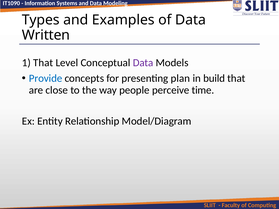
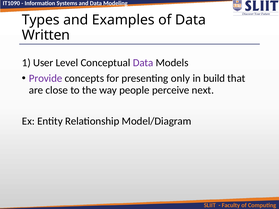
1 That: That -> User (43, 63)
Provide colour: blue -> purple (46, 78)
plan: plan -> only (180, 78)
time: time -> next (203, 90)
